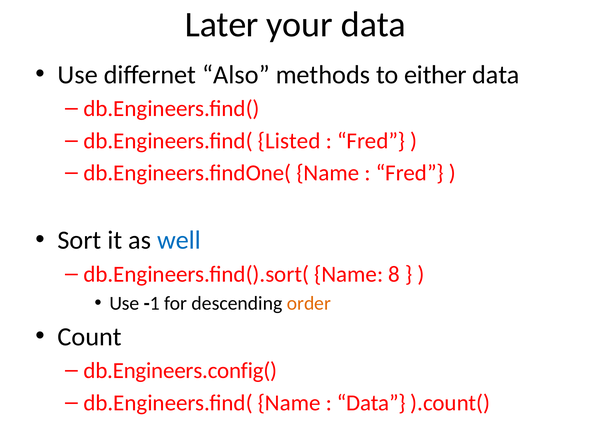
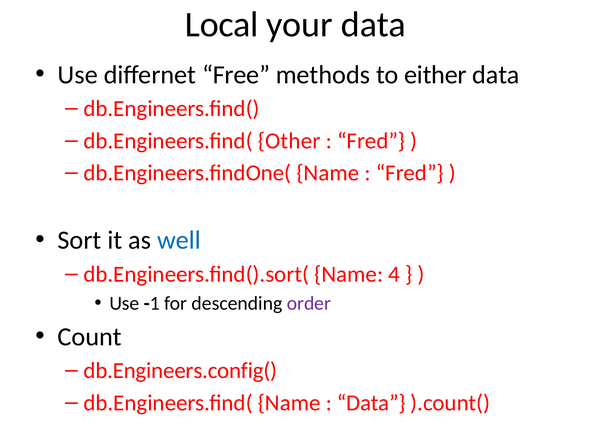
Later: Later -> Local (222, 25)
Also: Also -> Free (236, 75)
Listed: Listed -> Other (289, 141)
8: 8 -> 4 (394, 274)
order colour: orange -> purple (309, 304)
